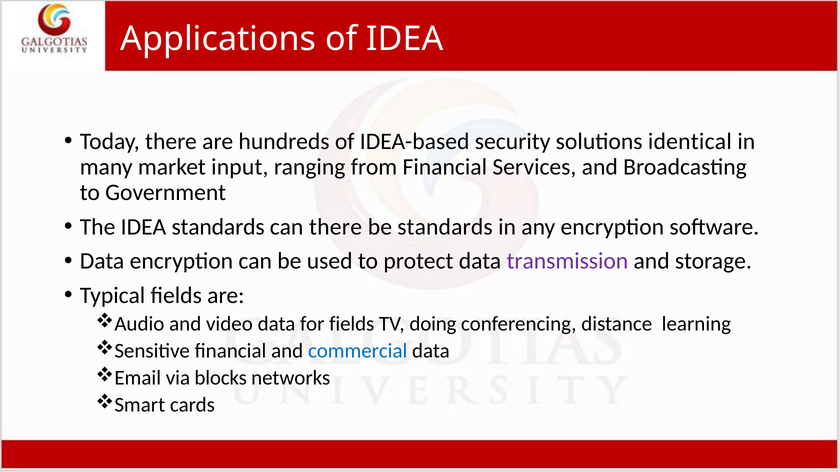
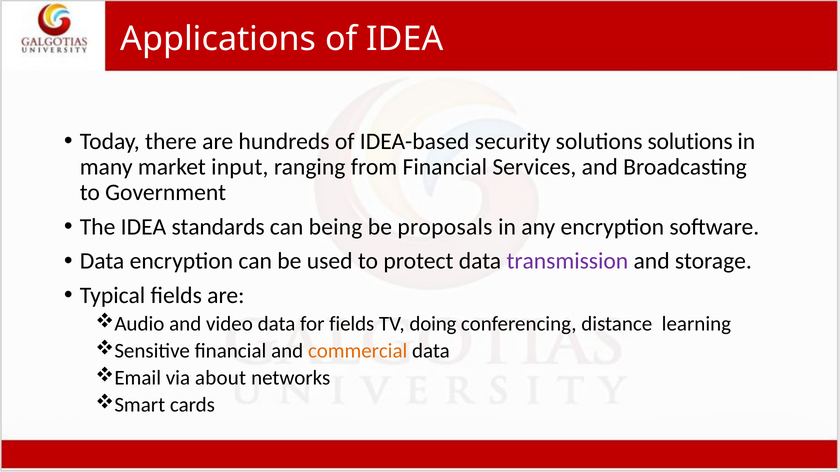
solutions identical: identical -> solutions (690, 142)
can there: there -> being (336, 227)
be standards: standards -> proposals (445, 227)
commercial colour: blue -> orange (358, 351)
blocks: blocks -> about (221, 378)
